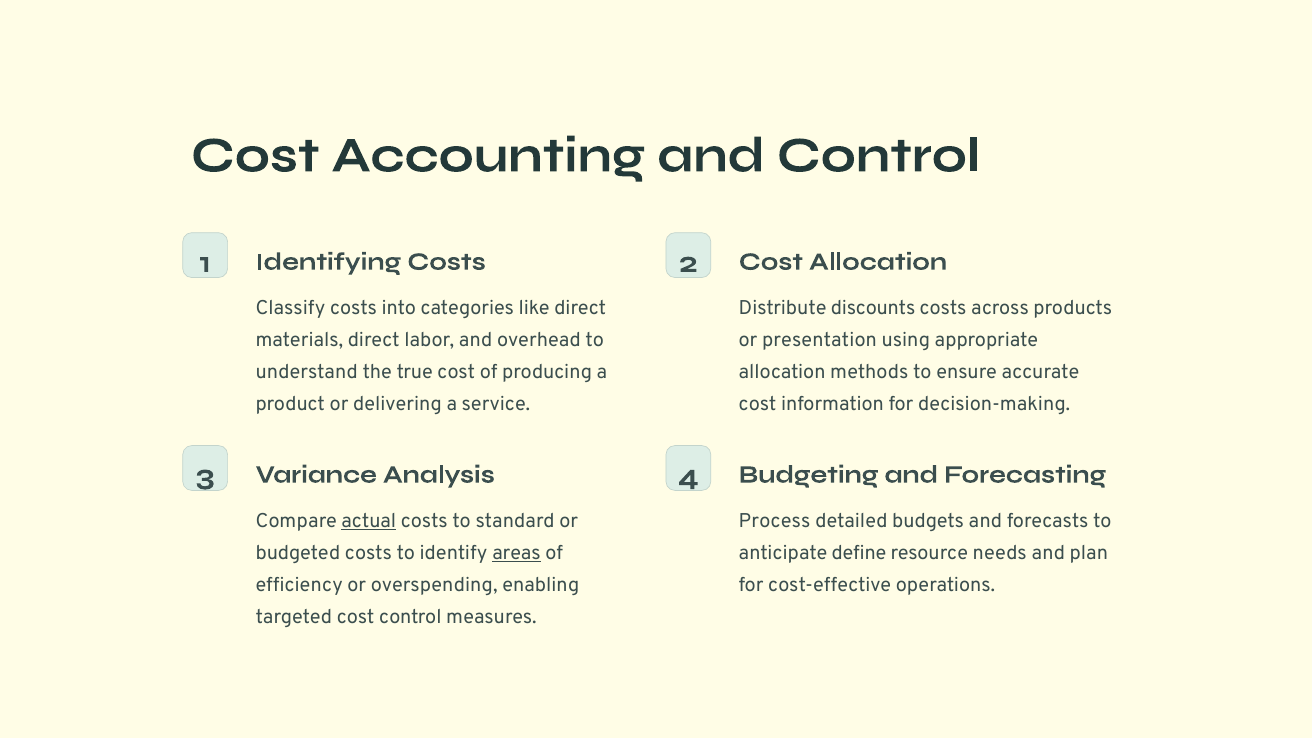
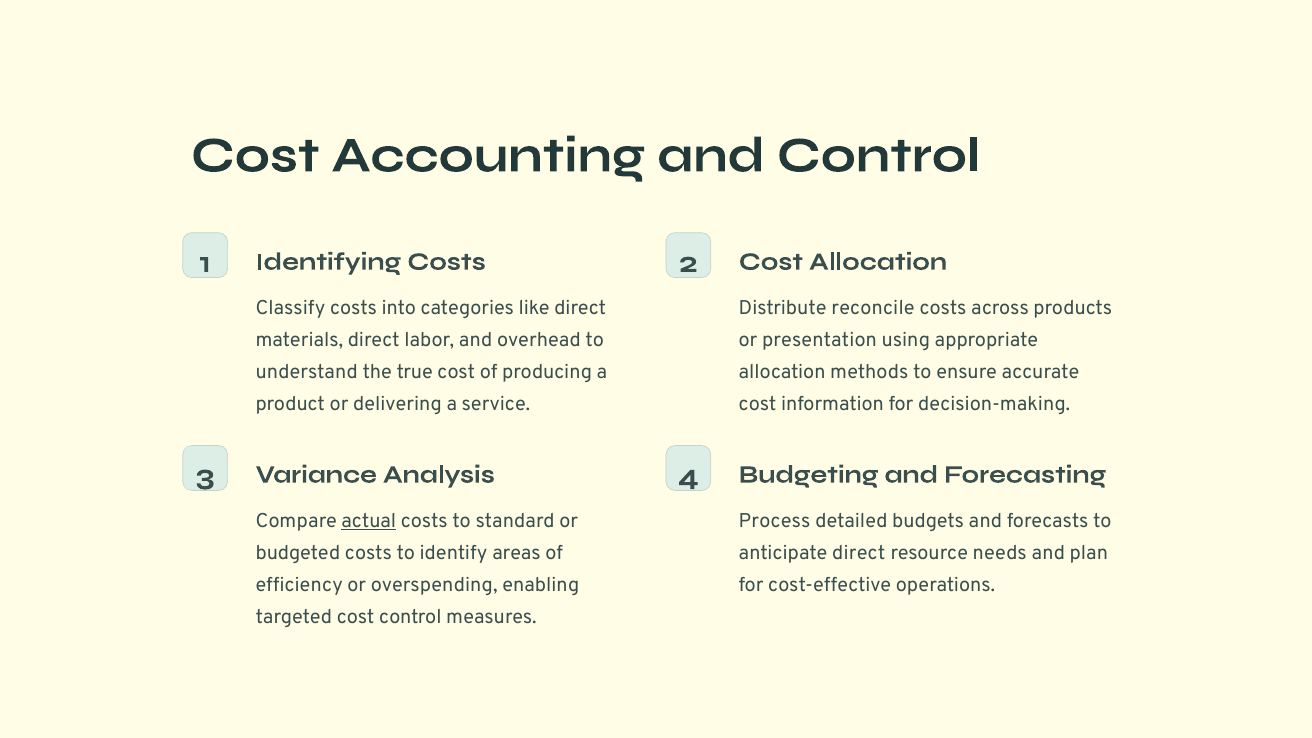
discounts: discounts -> reconcile (873, 308)
areas underline: present -> none (516, 553)
anticipate define: define -> direct (859, 553)
